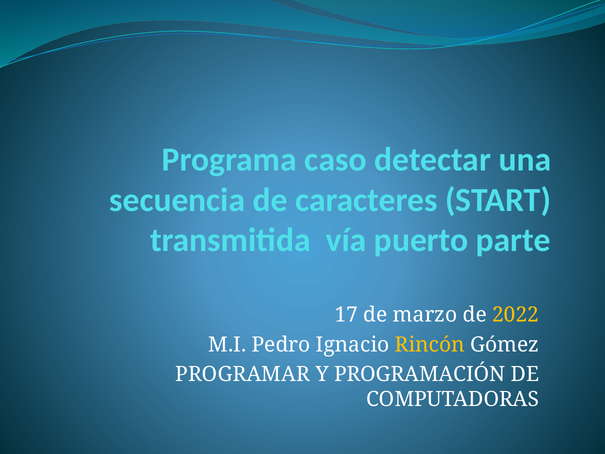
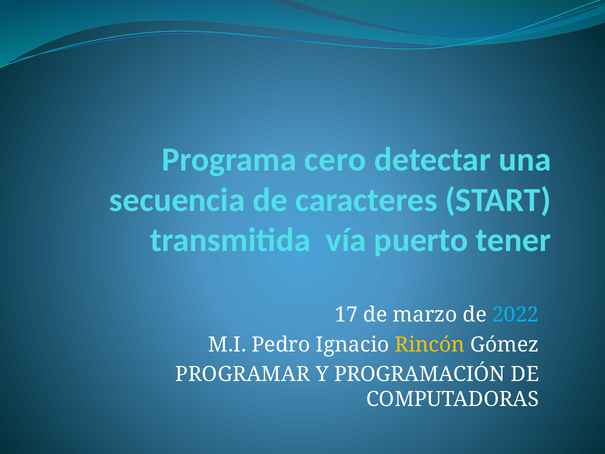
caso: caso -> cero (335, 160)
parte: parte -> tener (513, 240)
2022 colour: yellow -> light blue (516, 315)
